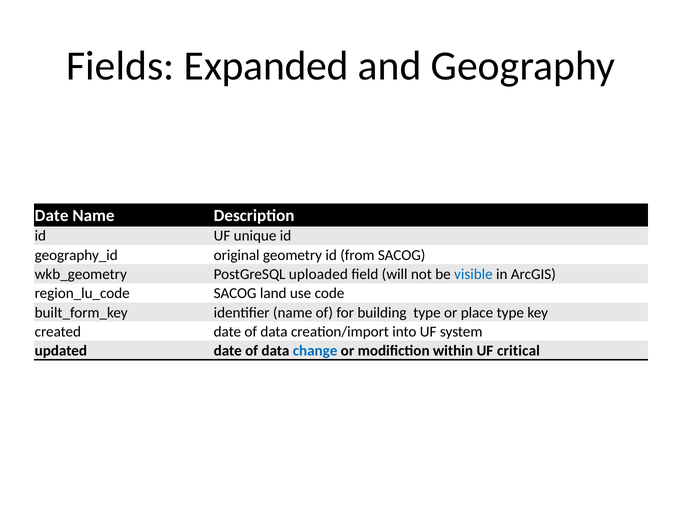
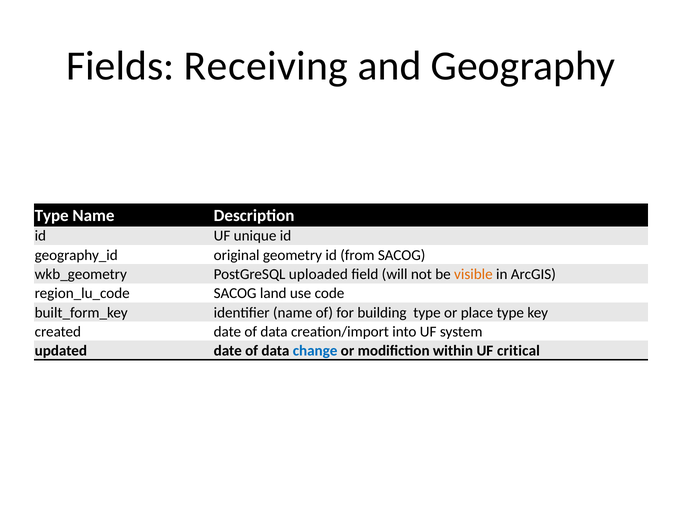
Expanded: Expanded -> Receiving (266, 66)
Date: Date -> Type (52, 216)
visible colour: blue -> orange (473, 274)
